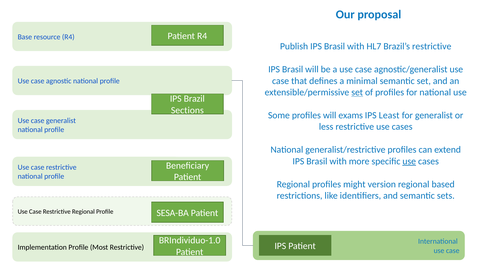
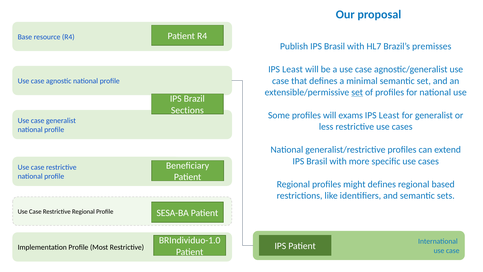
Brazil’s restrictive: restrictive -> premisses (432, 46)
Brasil: Brasil -> Least (293, 69)
use underline: present -> none (409, 161)
might version: version -> defines (382, 184)
